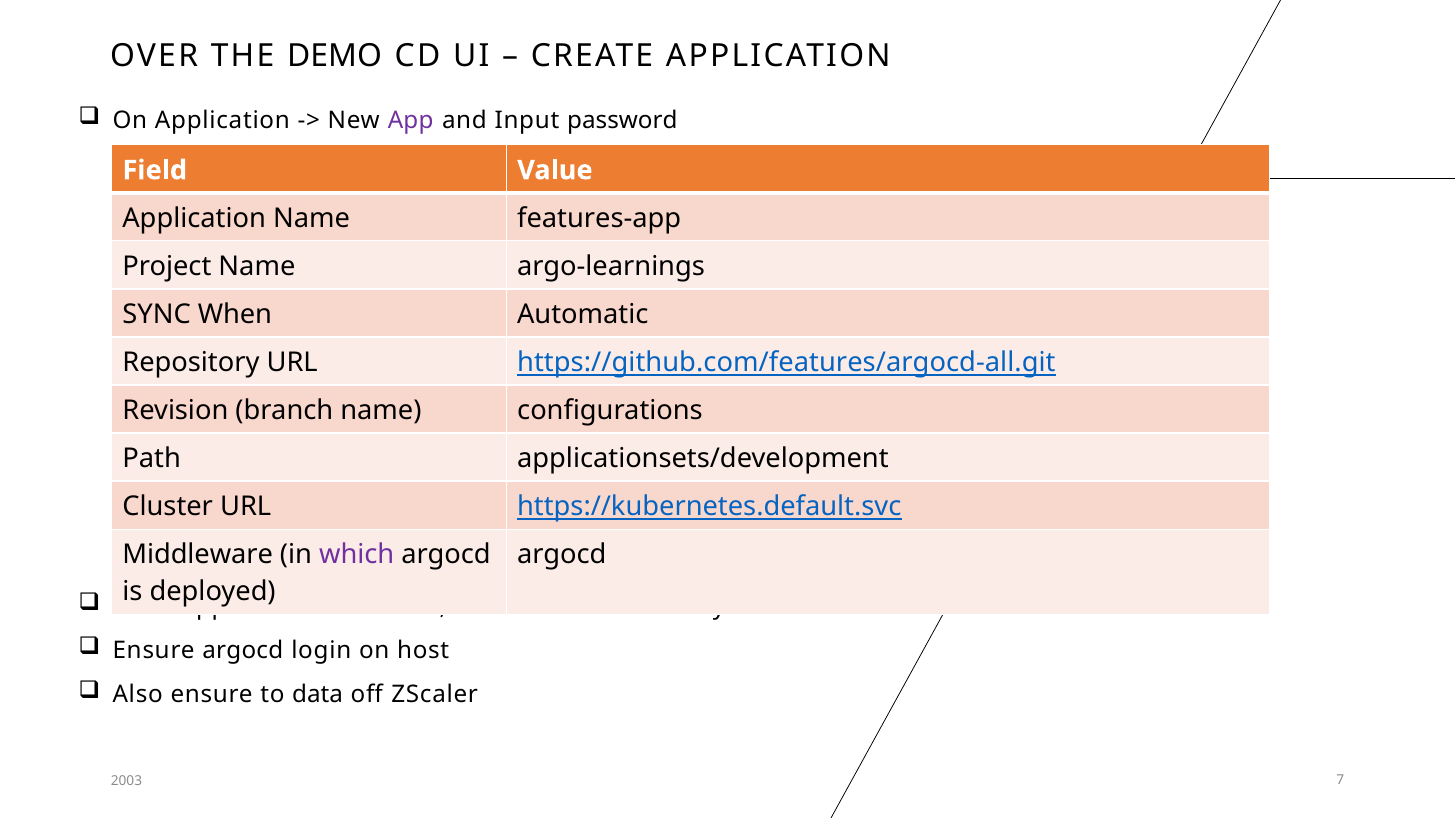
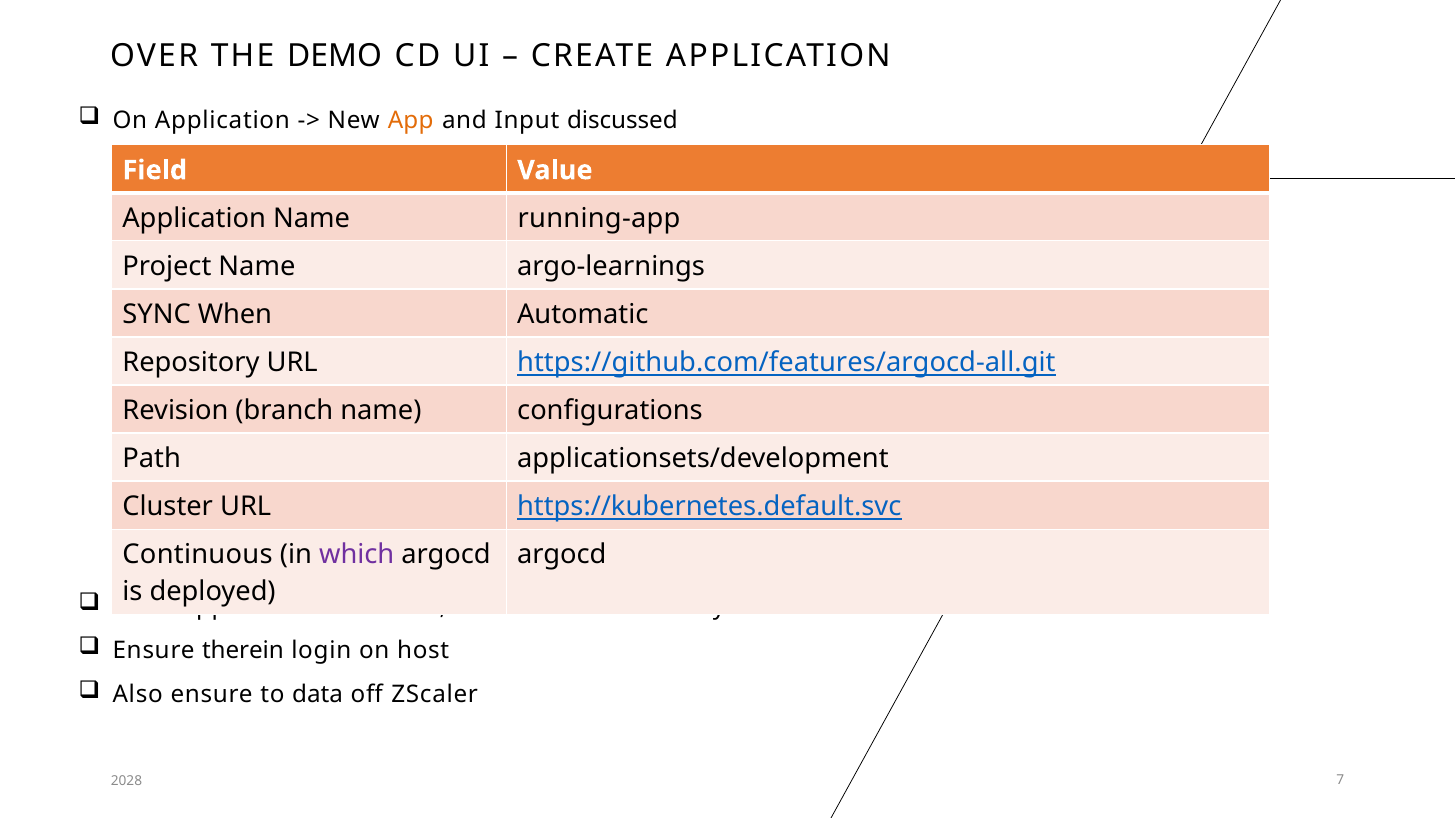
App colour: purple -> orange (411, 120)
password: password -> discussed (622, 120)
features-app: features-app -> running-app (599, 218)
Middleware: Middleware -> Continuous (198, 555)
Ensure argocd: argocd -> therein (243, 651)
2003: 2003 -> 2028 (127, 781)
